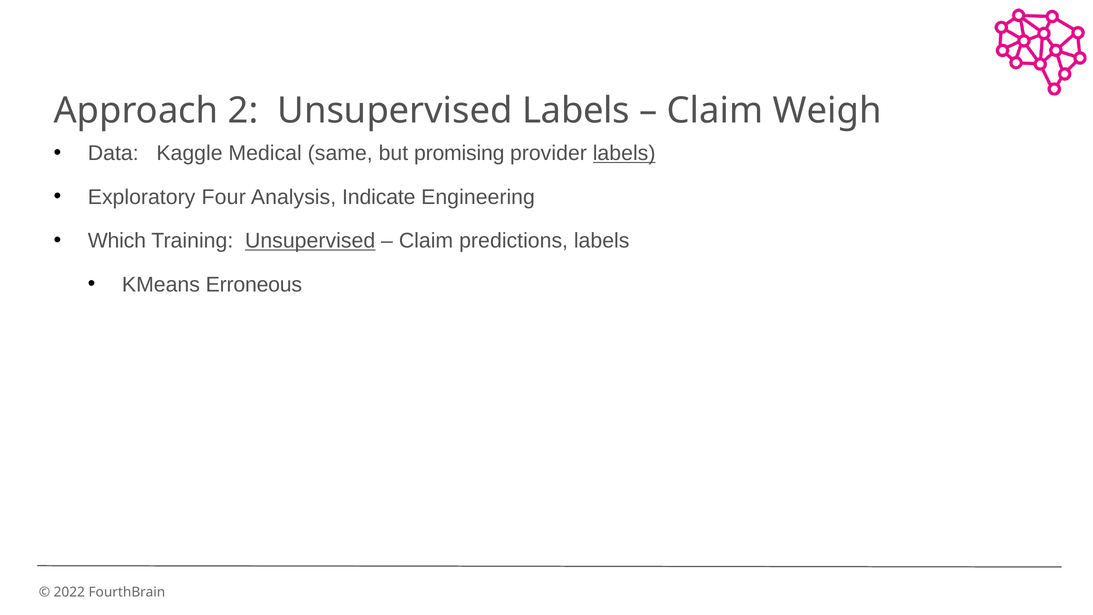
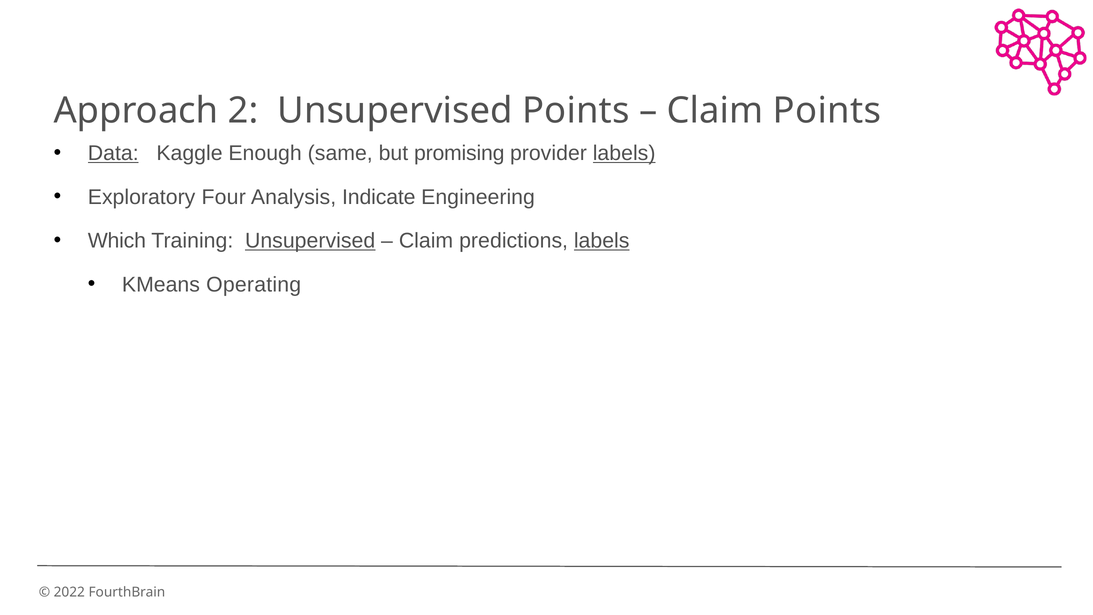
Unsupervised Labels: Labels -> Points (576, 111)
Claim Weigh: Weigh -> Points (827, 111)
Data underline: none -> present (113, 153)
Medical: Medical -> Enough (265, 153)
labels underline: none -> present (602, 241)
Erroneous: Erroneous -> Operating (254, 285)
